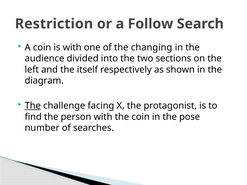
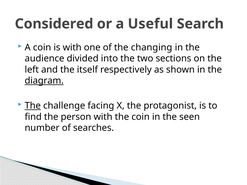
Restriction: Restriction -> Considered (54, 24)
Follow: Follow -> Useful (150, 24)
diagram underline: none -> present (44, 81)
pose: pose -> seen (190, 117)
